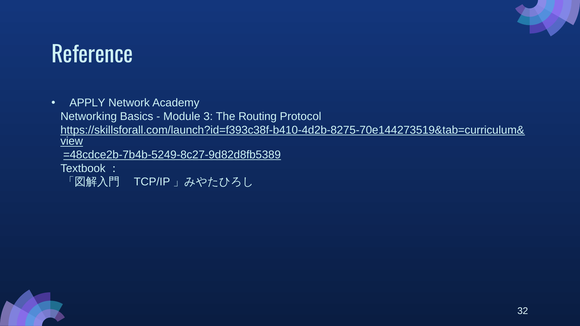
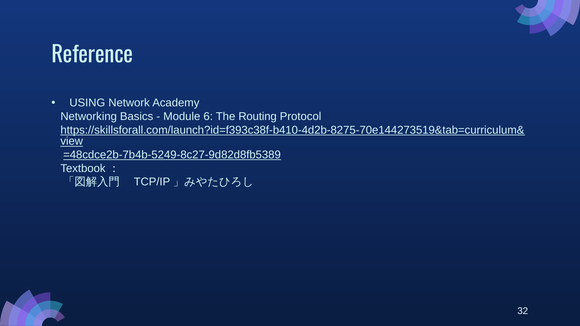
APPLY: APPLY -> USING (87, 103)
3: 3 -> 6 (208, 117)
